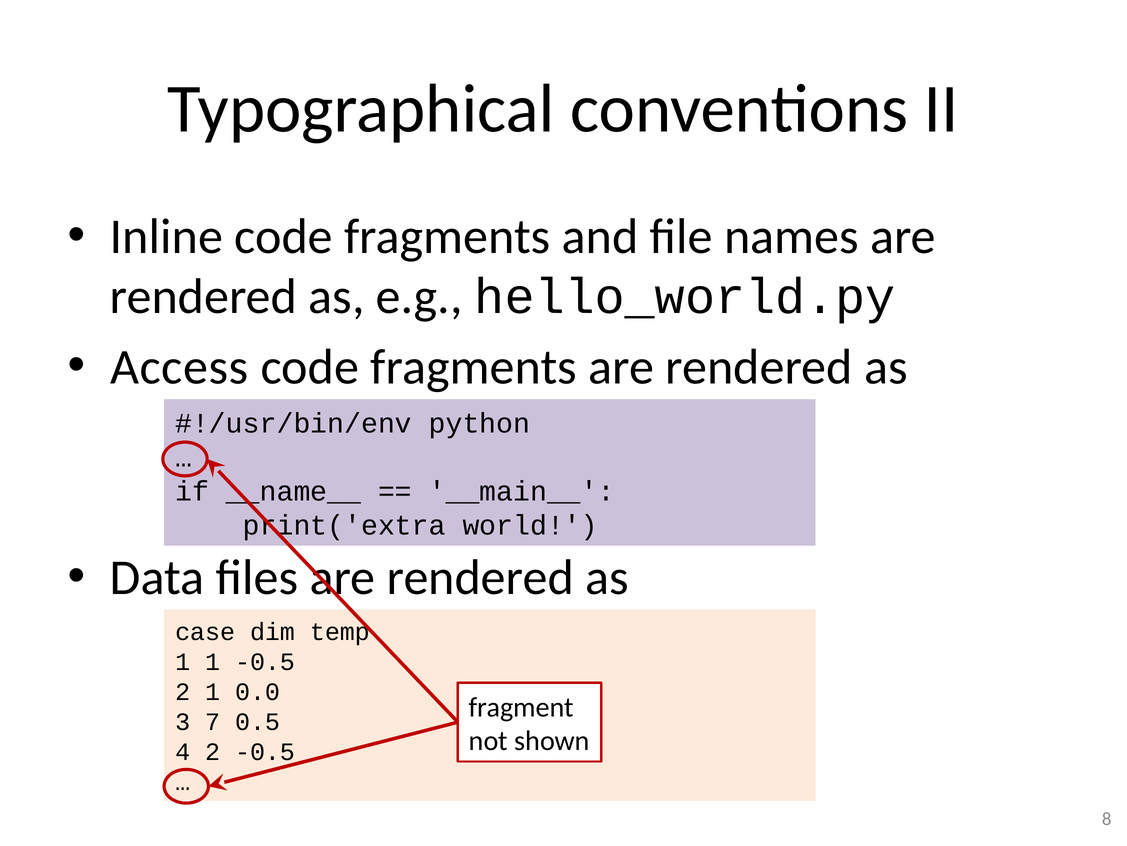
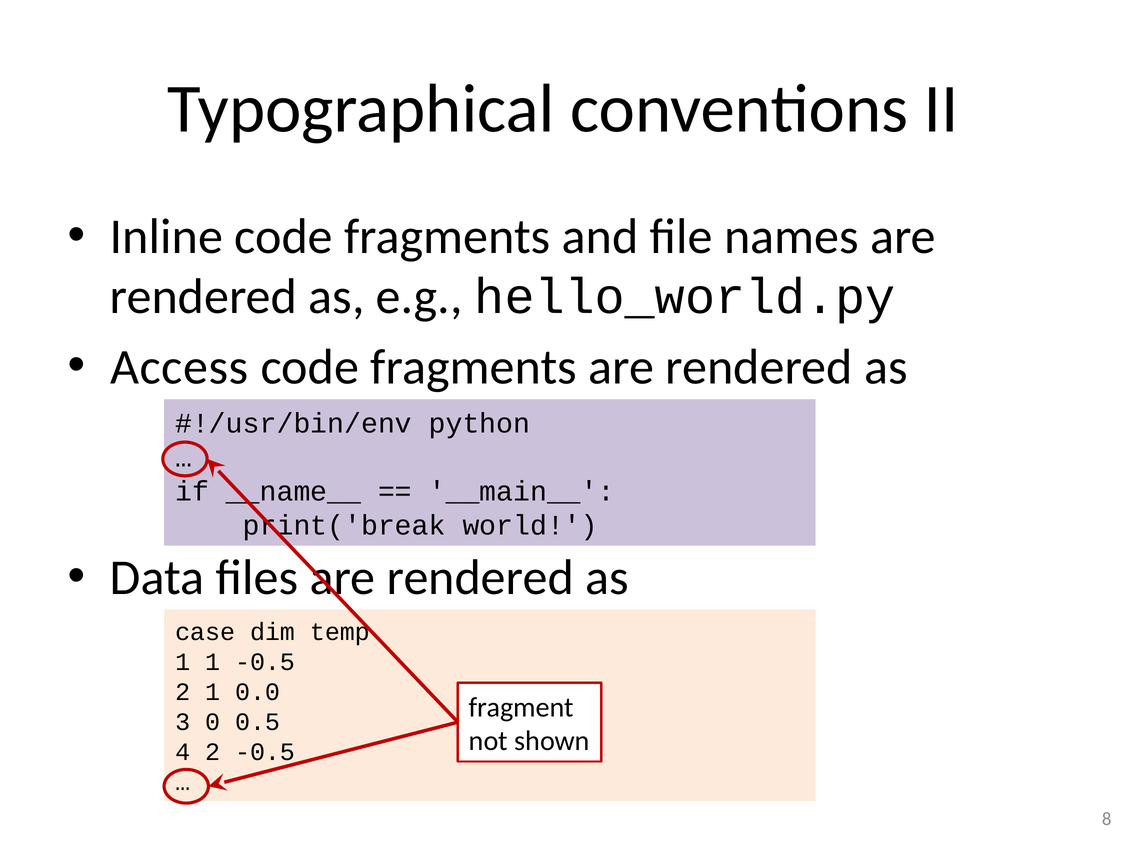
print('extra: print('extra -> print('break (344, 525)
7: 7 -> 0 (213, 721)
